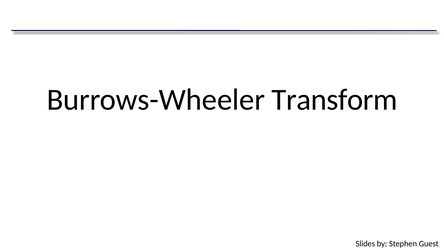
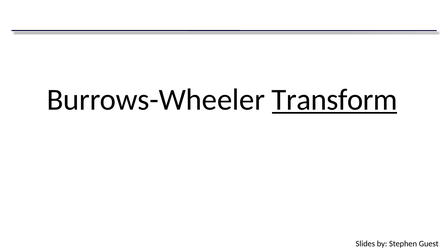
Transform underline: none -> present (335, 100)
